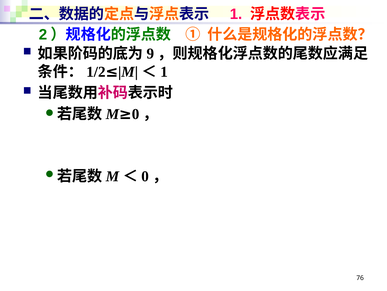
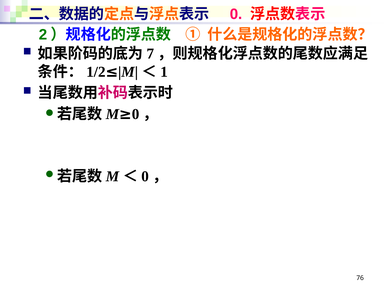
1: 1 -> 0 (236, 14)
9: 9 -> 7 (150, 54)
